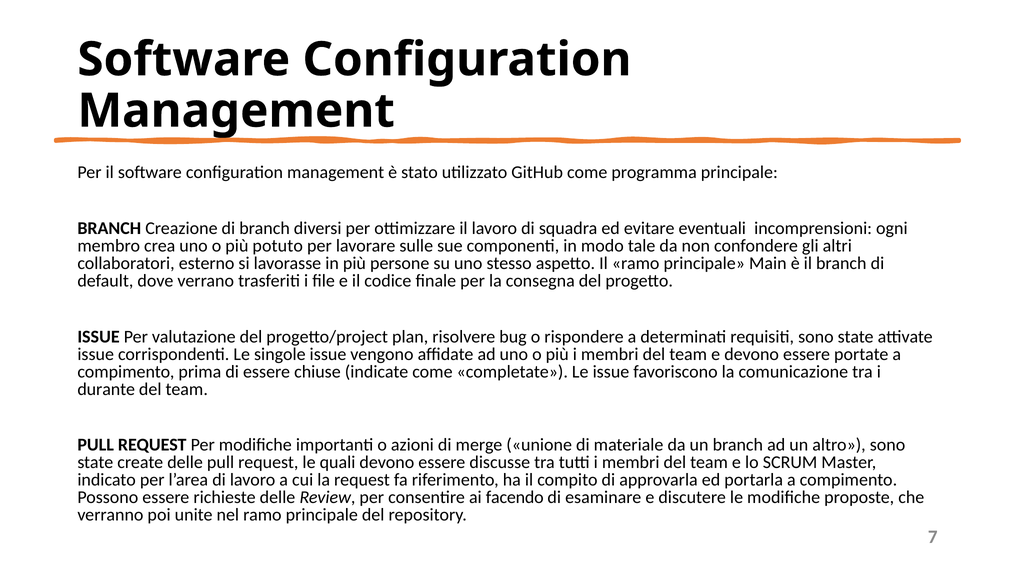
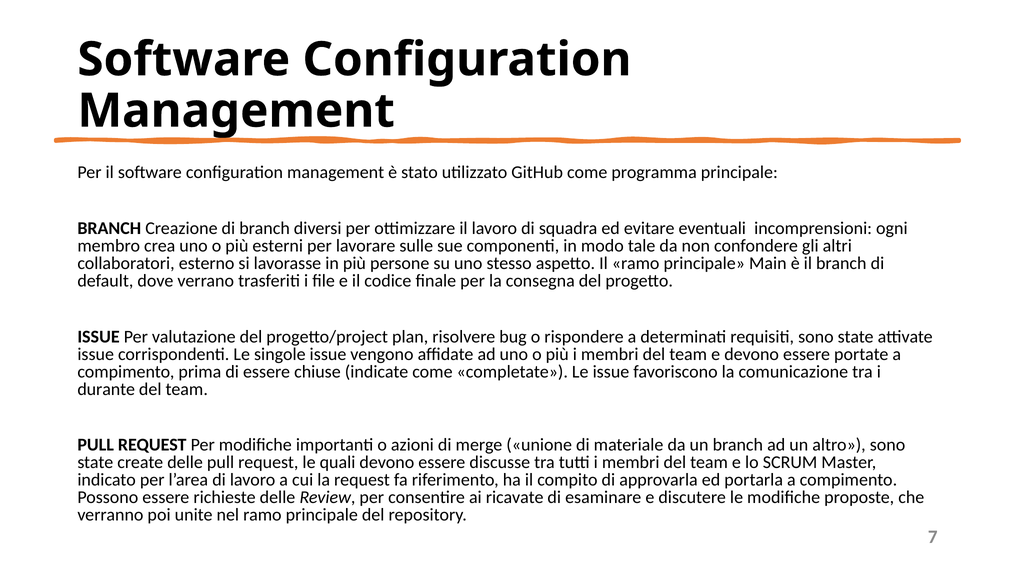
potuto: potuto -> esterni (278, 246)
facendo: facendo -> ricavate (515, 497)
